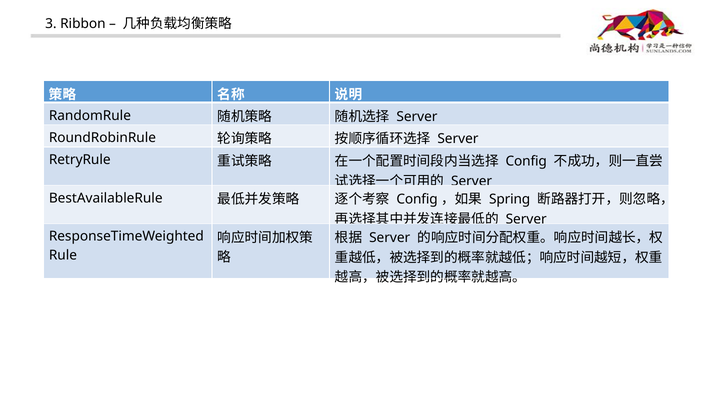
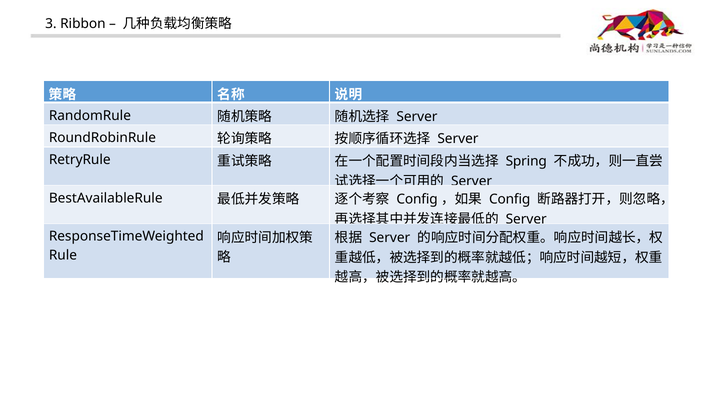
Config: Config -> Spring (526, 161)
Spring: Spring -> Config (510, 199)
